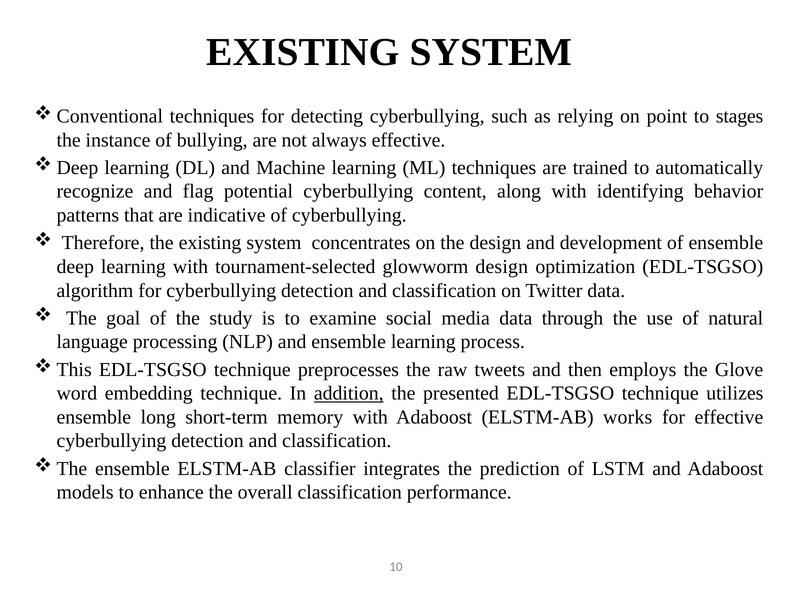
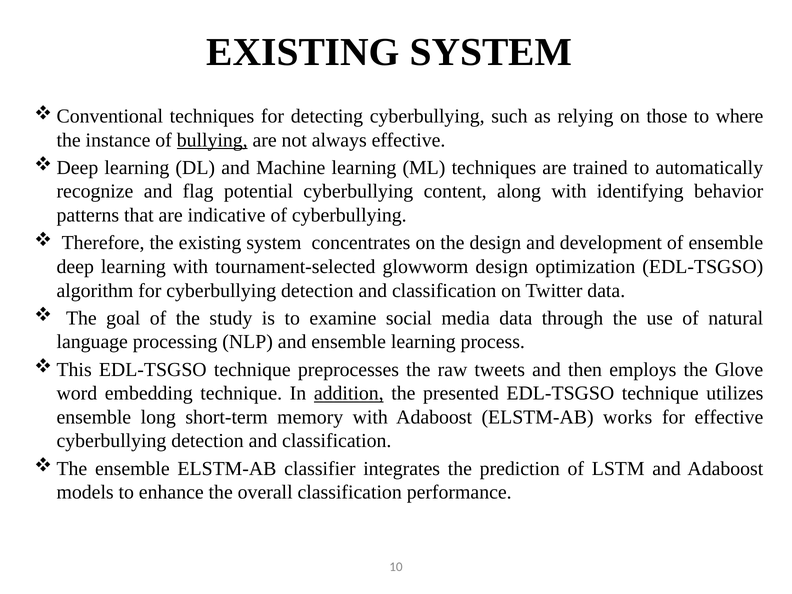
point: point -> those (667, 116)
stages: stages -> where (740, 116)
bullying underline: none -> present (212, 140)
